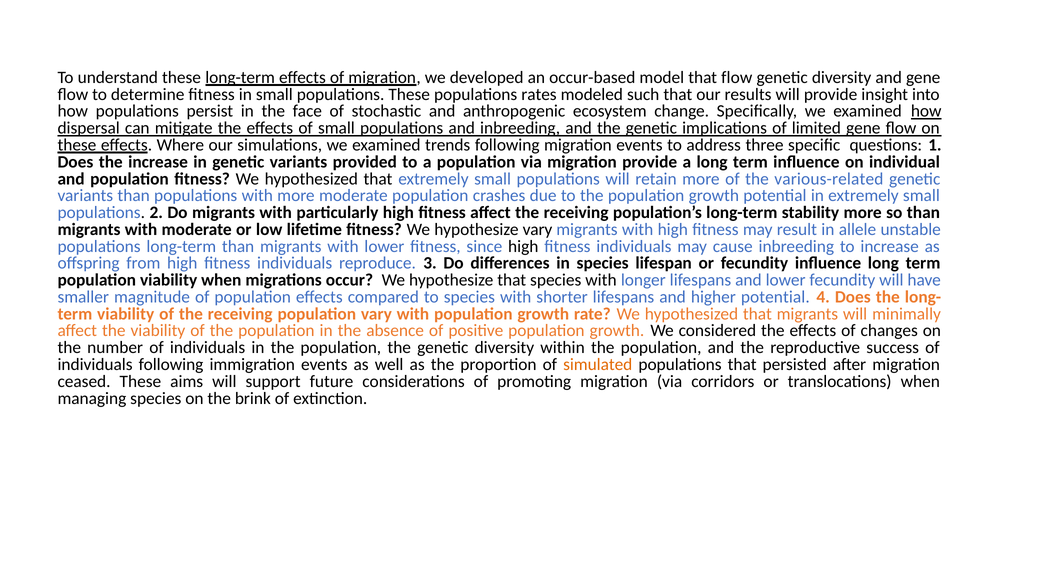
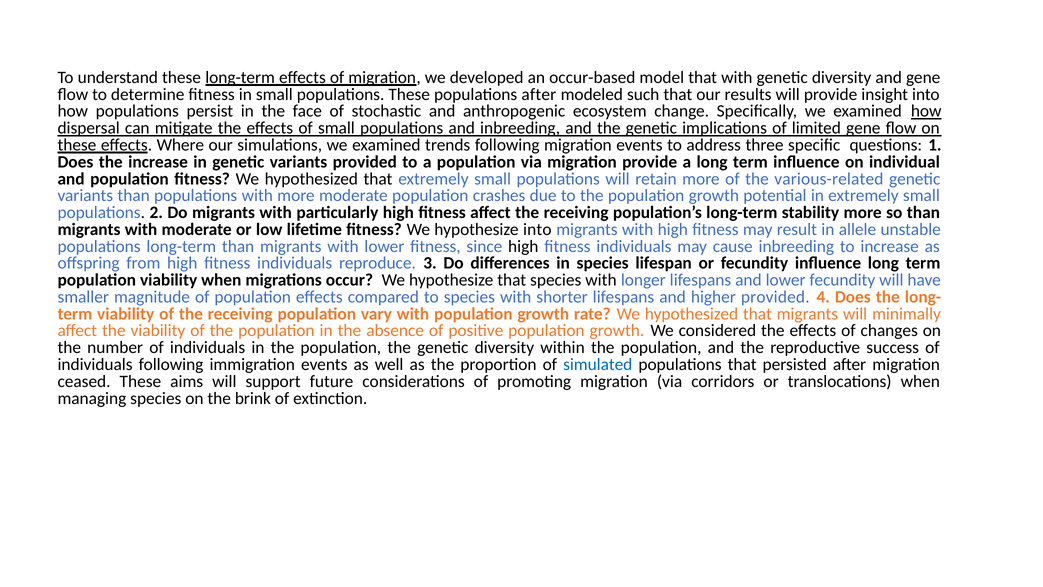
that flow: flow -> with (737, 77)
populations rates: rates -> after (539, 94)
hypothesize vary: vary -> into (537, 229)
higher potential: potential -> provided (775, 297)
simulated colour: orange -> blue (598, 364)
